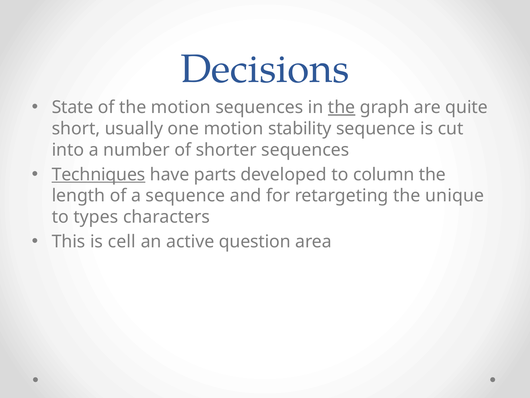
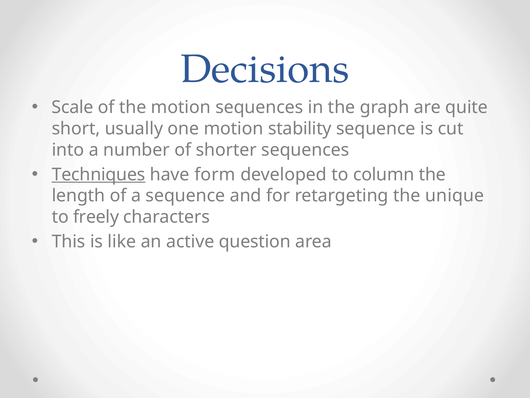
State: State -> Scale (73, 107)
the underline: present -> none (342, 107)
parts: parts -> form (215, 174)
types: types -> freely (96, 217)
cell: cell -> like (122, 241)
